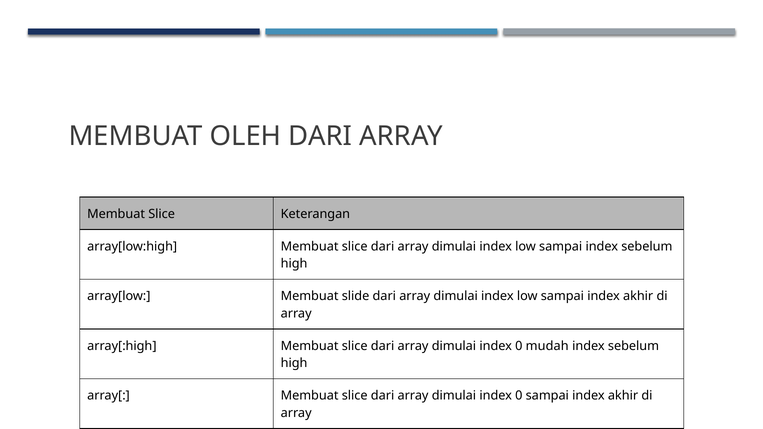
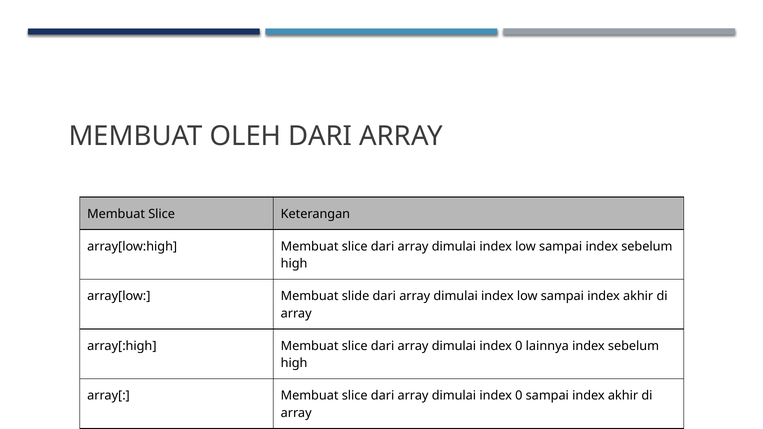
mudah: mudah -> lainnya (547, 346)
